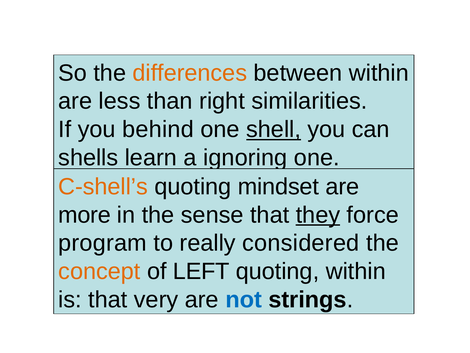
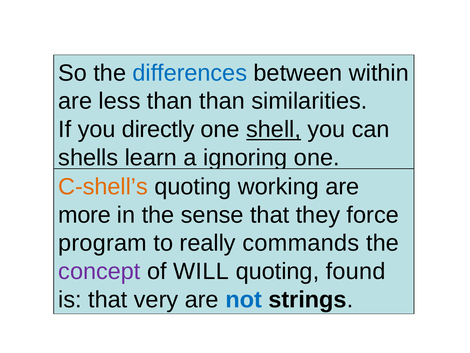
differences colour: orange -> blue (190, 73)
than right: right -> than (222, 101)
behind: behind -> directly (158, 129)
mindset: mindset -> working (278, 186)
they underline: present -> none (318, 215)
considered: considered -> commands (301, 243)
concept colour: orange -> purple (99, 271)
LEFT: LEFT -> WILL (201, 271)
quoting within: within -> found (356, 271)
